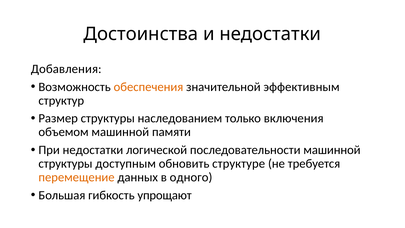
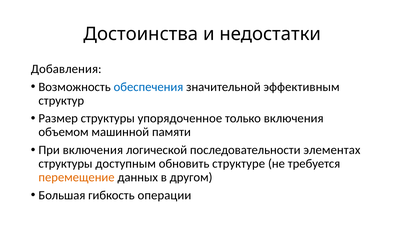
обеспечения colour: orange -> blue (148, 87)
наследованием: наследованием -> упорядоченное (180, 118)
При недостатки: недостатки -> включения (93, 150)
последовательности машинной: машинной -> элементах (332, 150)
одного: одного -> другом (191, 177)
упрощают: упрощают -> операции (164, 195)
